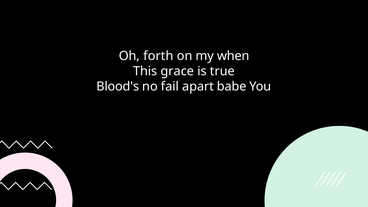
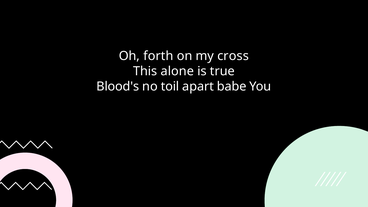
when: when -> cross (233, 56)
grace: grace -> alone (177, 71)
fail: fail -> toil (170, 86)
